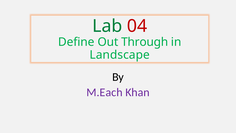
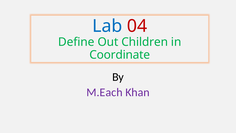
Lab colour: green -> blue (107, 26)
Through: Through -> Children (145, 42)
Landscape: Landscape -> Coordinate (120, 55)
